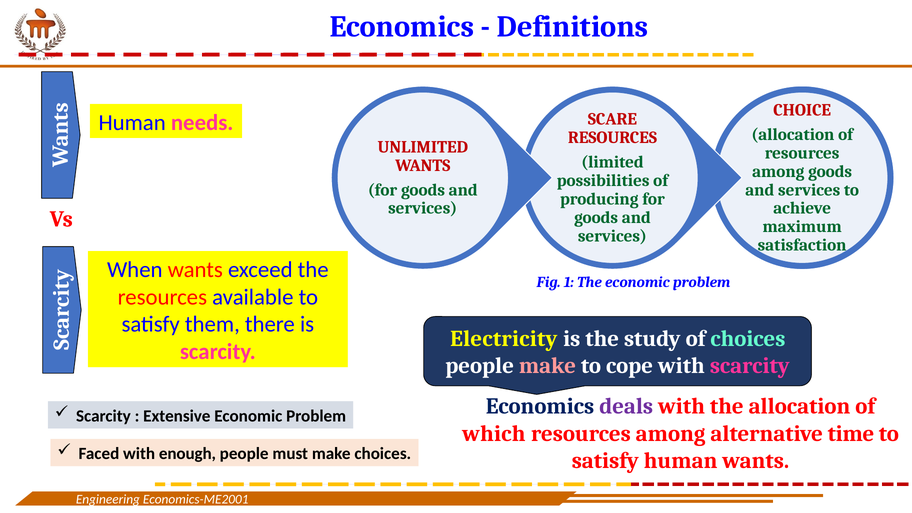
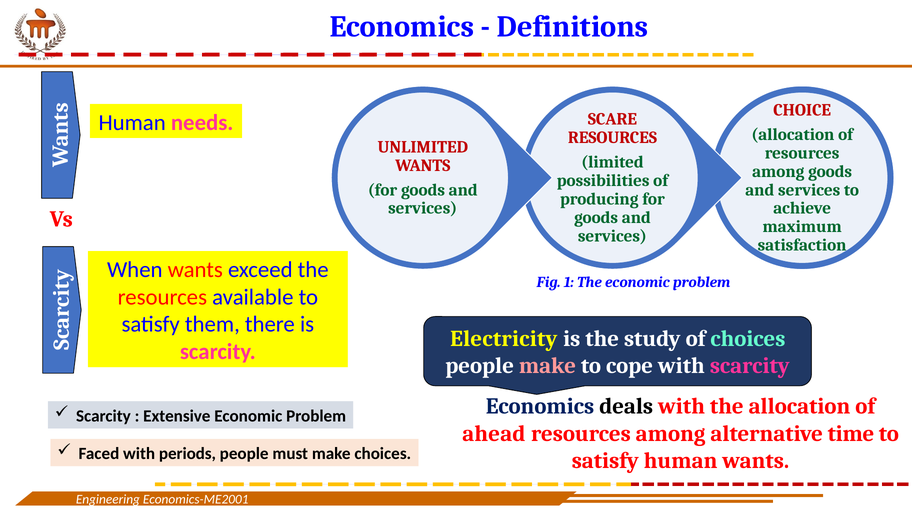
deals colour: purple -> black (626, 406)
which: which -> ahead (494, 434)
enough: enough -> periods (187, 454)
